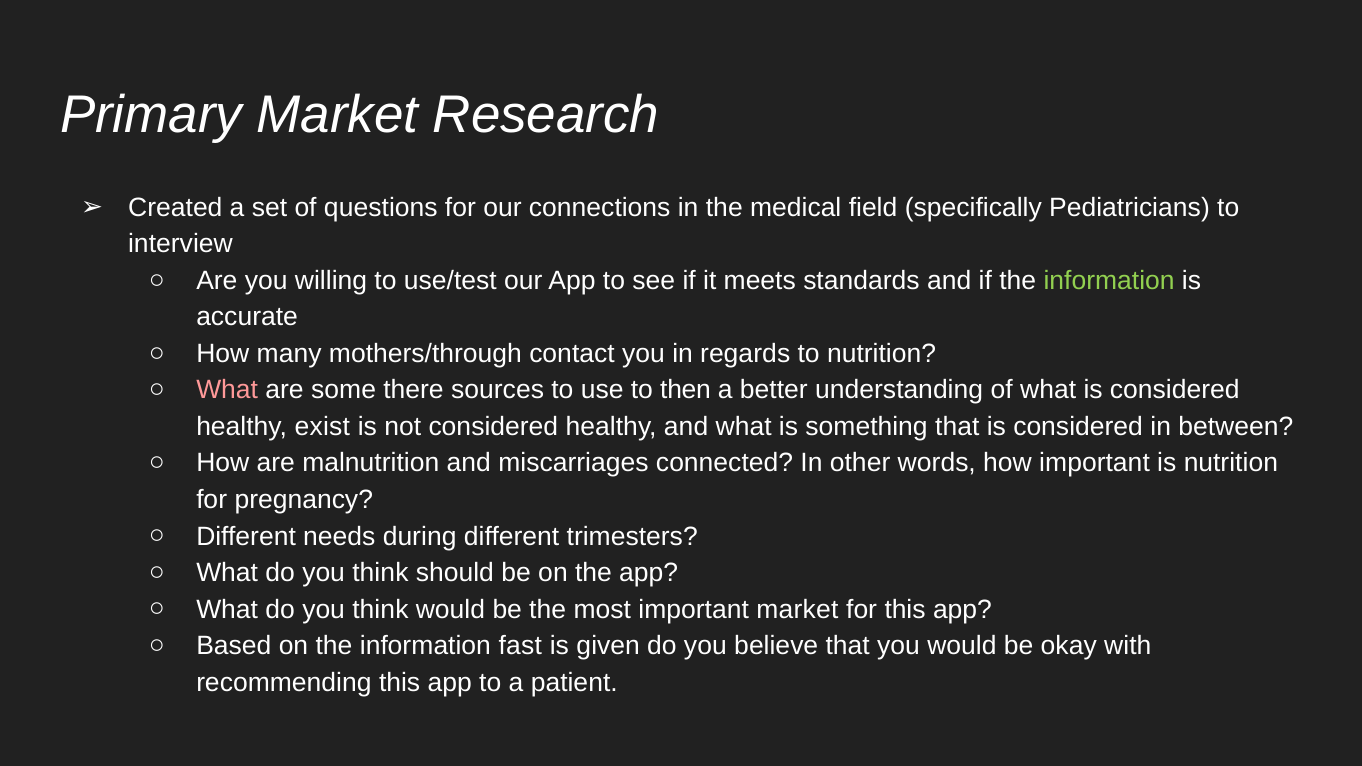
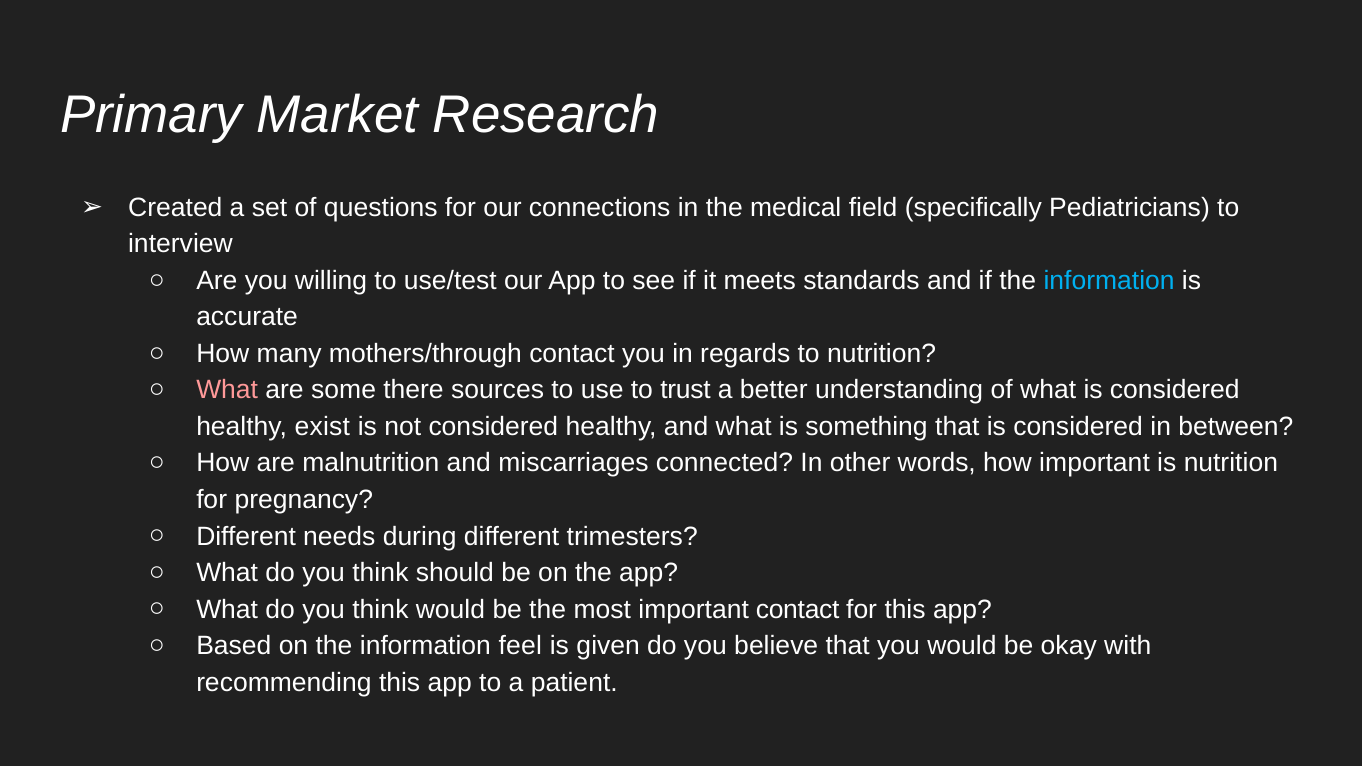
information colour: light green -> light blue (1109, 281)
then: then -> trust (686, 390)
important market: market -> contact (798, 609)
fast: fast -> feel (520, 646)
